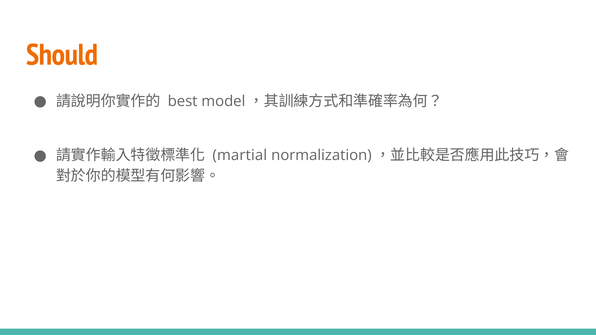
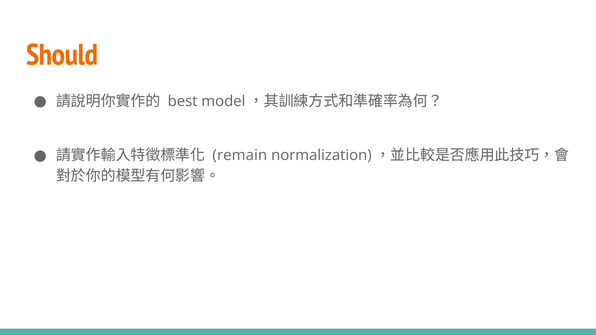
martial: martial -> remain (240, 156)
